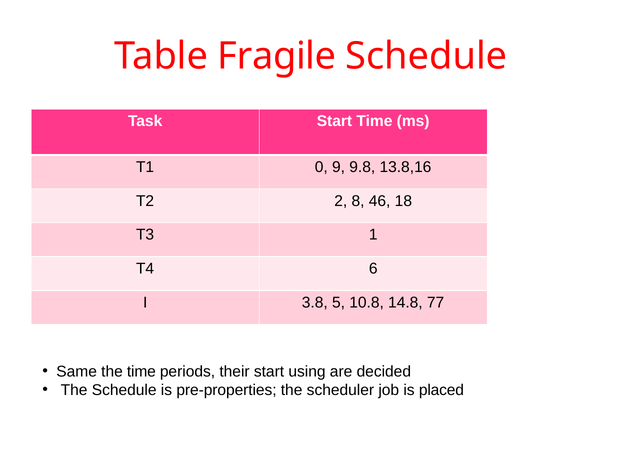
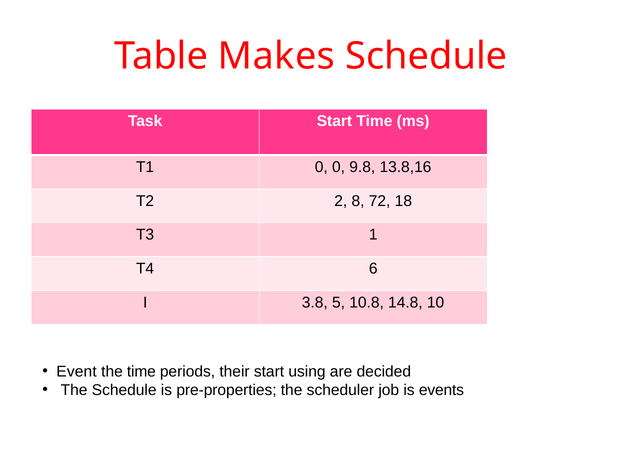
Fragile: Fragile -> Makes (277, 56)
0 9: 9 -> 0 (339, 167)
46: 46 -> 72 (380, 201)
77: 77 -> 10 (436, 302)
Same: Same -> Event (77, 371)
placed: placed -> events (441, 390)
